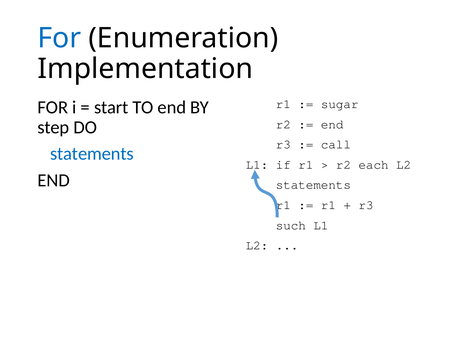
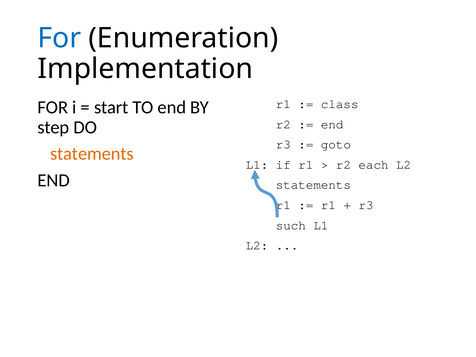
sugar: sugar -> class (340, 104)
call: call -> goto (336, 144)
statements colour: blue -> orange (92, 154)
